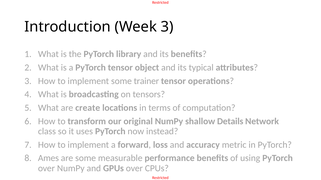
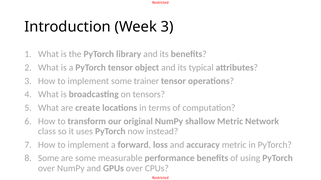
shallow Details: Details -> Metric (230, 122)
Ames: Ames -> Some (48, 159)
